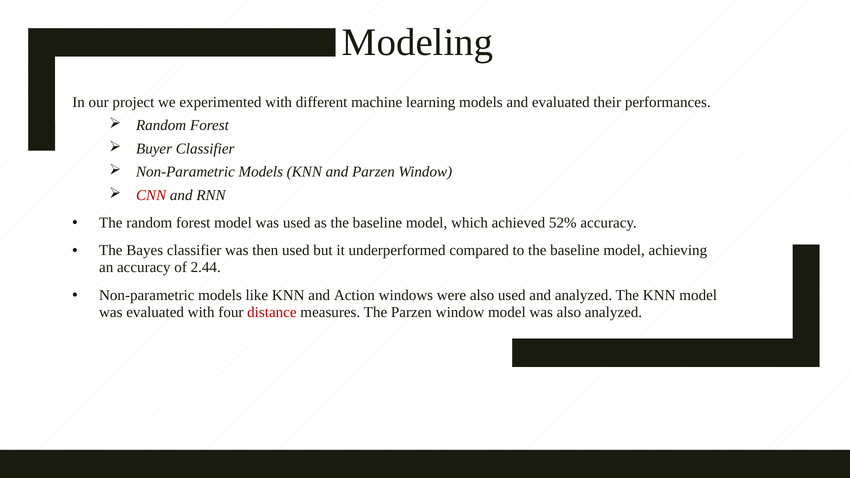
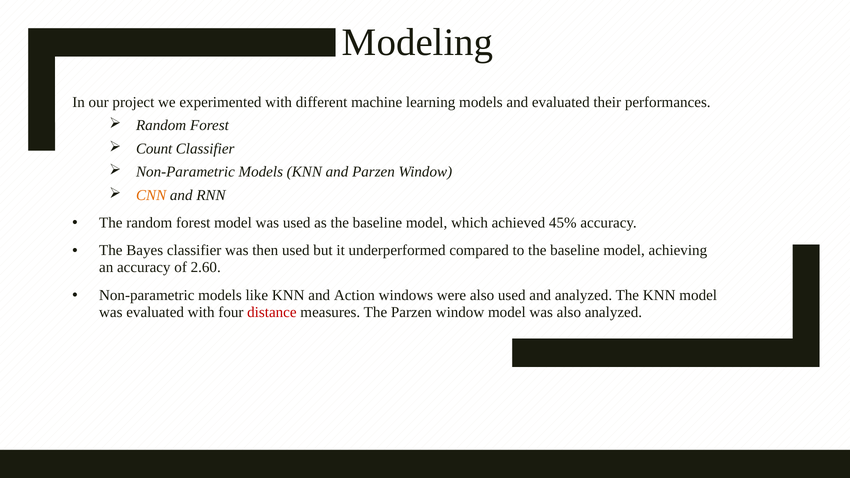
Buyer: Buyer -> Count (154, 149)
CNN colour: red -> orange (151, 195)
52%: 52% -> 45% (563, 223)
2.44: 2.44 -> 2.60 (206, 268)
